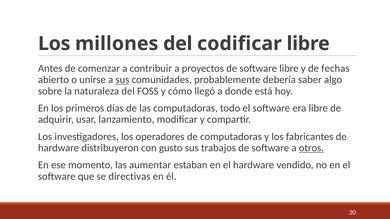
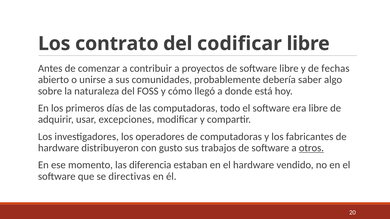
millones: millones -> contrato (117, 44)
sus underline: present -> none (122, 80)
lanzamiento: lanzamiento -> excepciones (126, 120)
aumentar: aumentar -> diferencia (150, 165)
